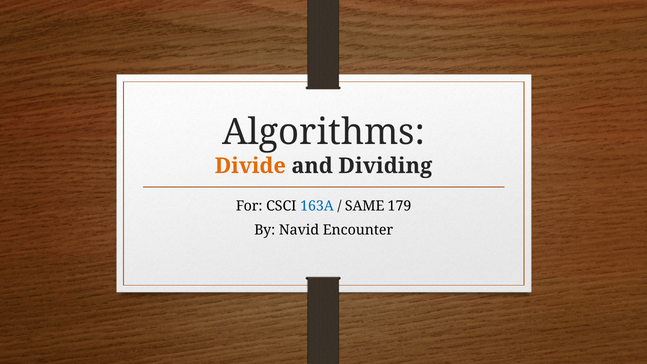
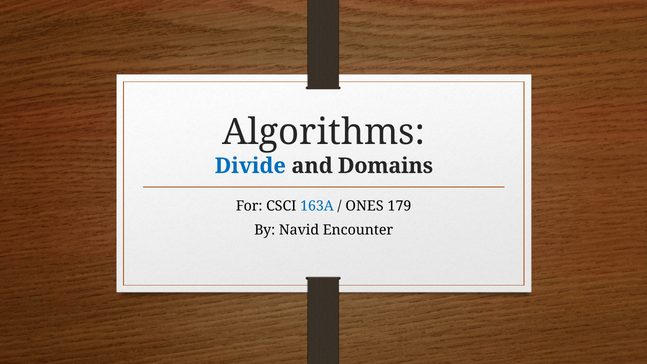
Divide colour: orange -> blue (250, 166)
Dividing: Dividing -> Domains (386, 166)
SAME: SAME -> ONES (365, 206)
